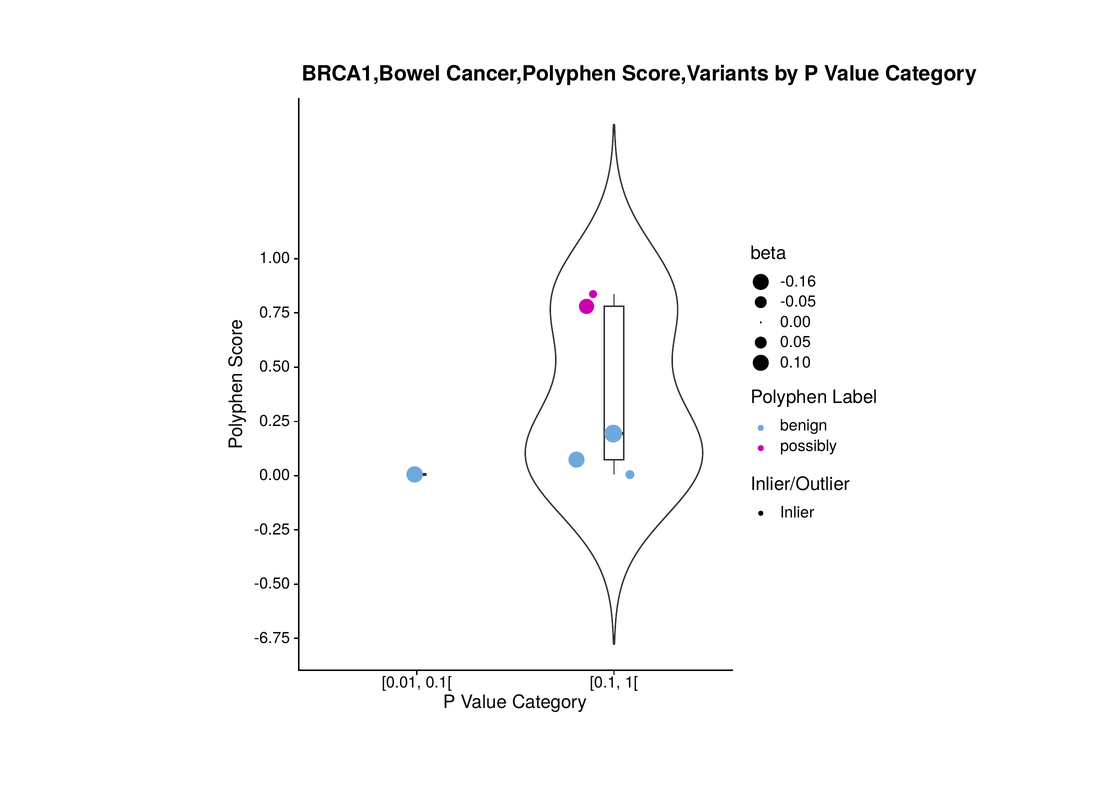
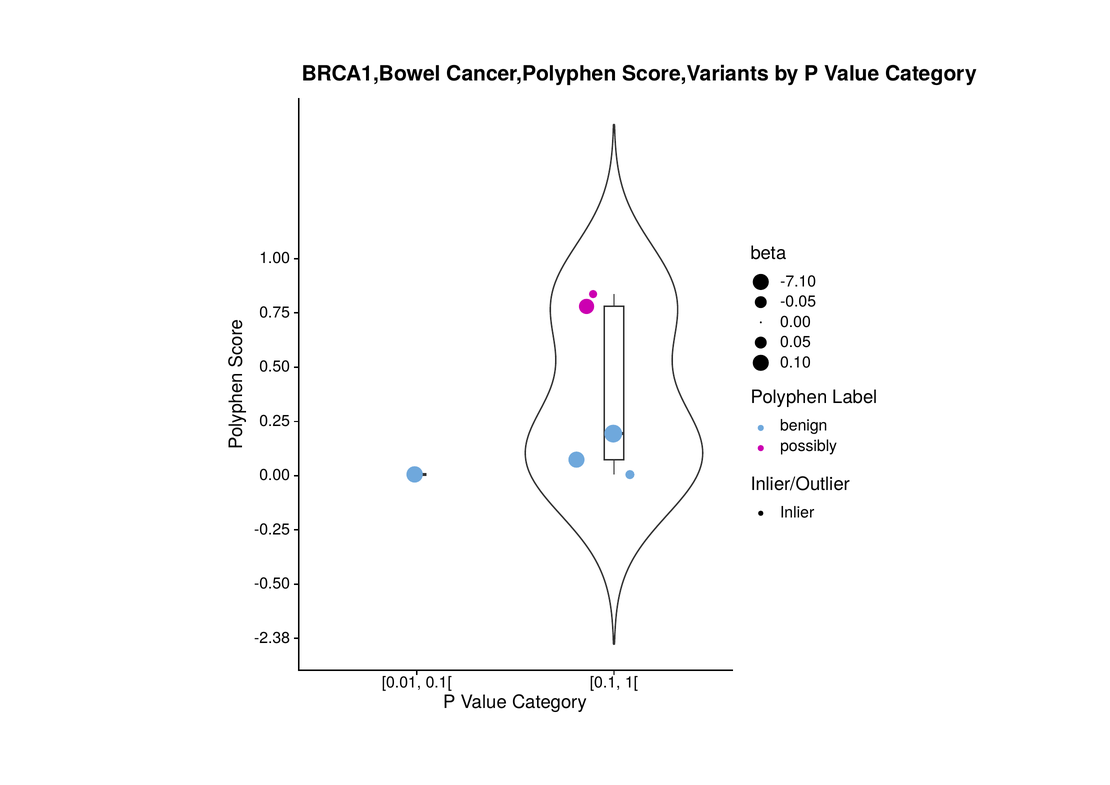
-0.16: -0.16 -> -7.10 (798, 281)
-6.75: -6.75 -> -2.38 (272, 638)
